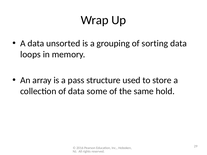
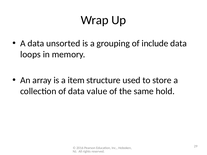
sorting: sorting -> include (155, 43)
pass: pass -> item (76, 80)
some: some -> value (97, 91)
